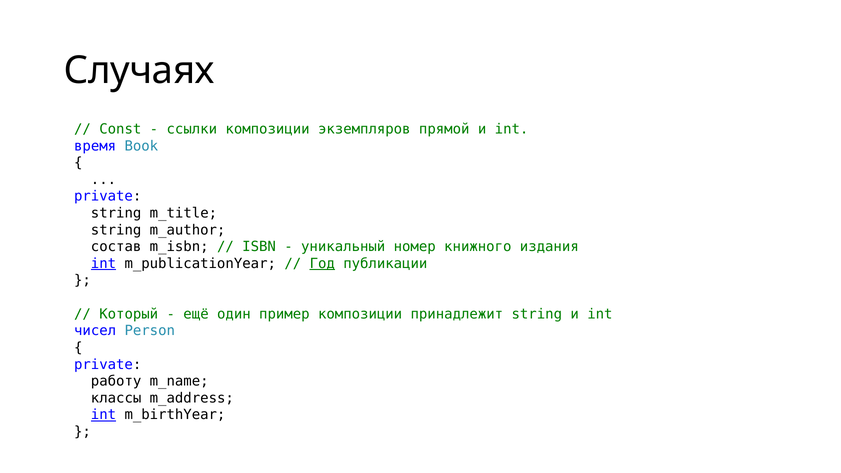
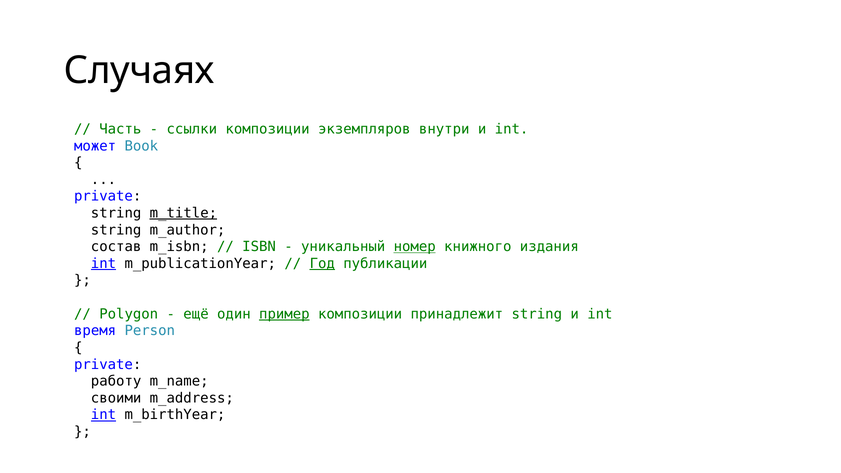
Const: Const -> Часть (120, 129)
прямой: прямой -> внутри (444, 129)
время: время -> может (95, 146)
m_title underline: none -> present (183, 213)
номер underline: none -> present (415, 247)
Который: Который -> Polygon (129, 314)
пример underline: none -> present (284, 314)
чисел: чисел -> время (95, 331)
классы: классы -> своими (116, 398)
